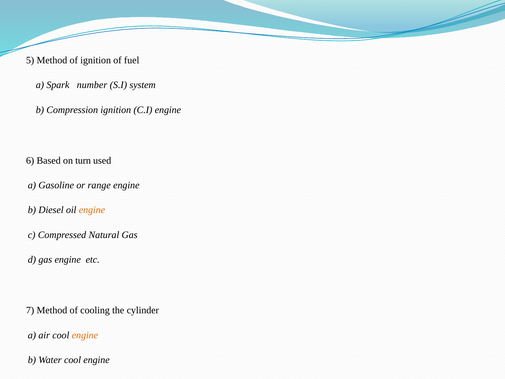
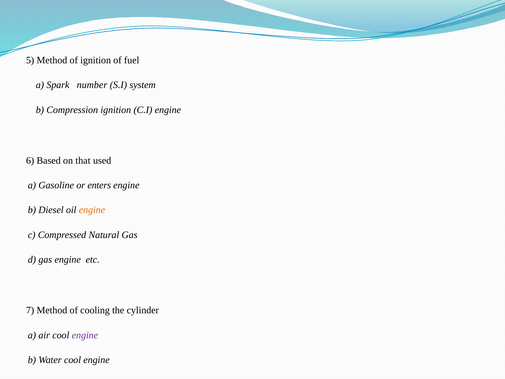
turn: turn -> that (83, 160)
range: range -> enters (99, 185)
engine colour: orange -> purple (85, 335)
